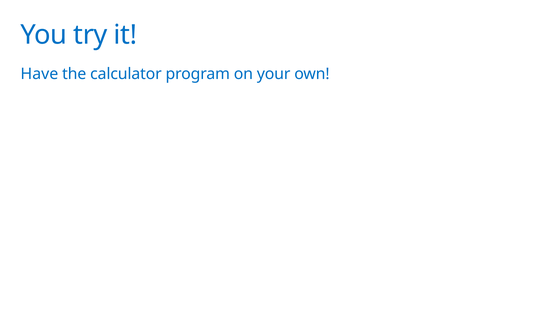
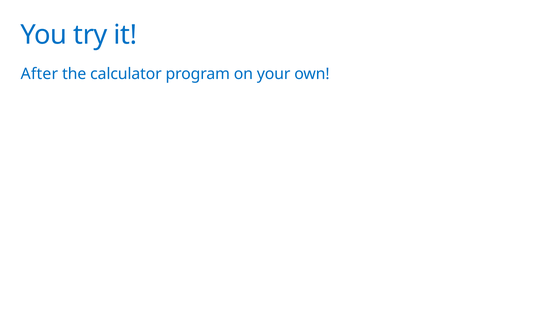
Have: Have -> After (39, 74)
